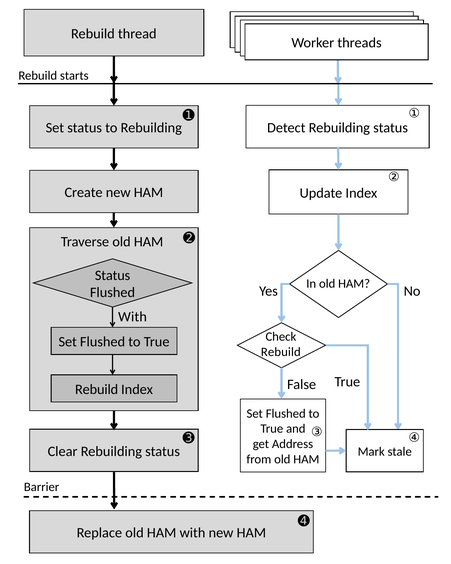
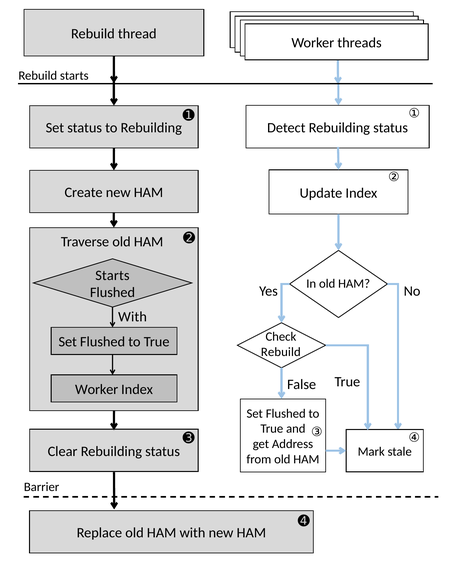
Status: Status -> Starts (112, 275)
Rebuild: Rebuild -> Worker (97, 389)
